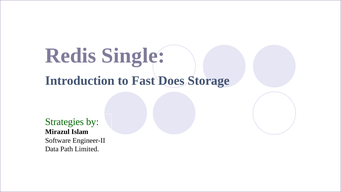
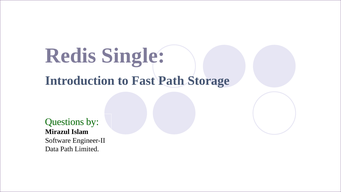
Fast Does: Does -> Path (171, 81)
Strategies: Strategies -> Questions (64, 122)
